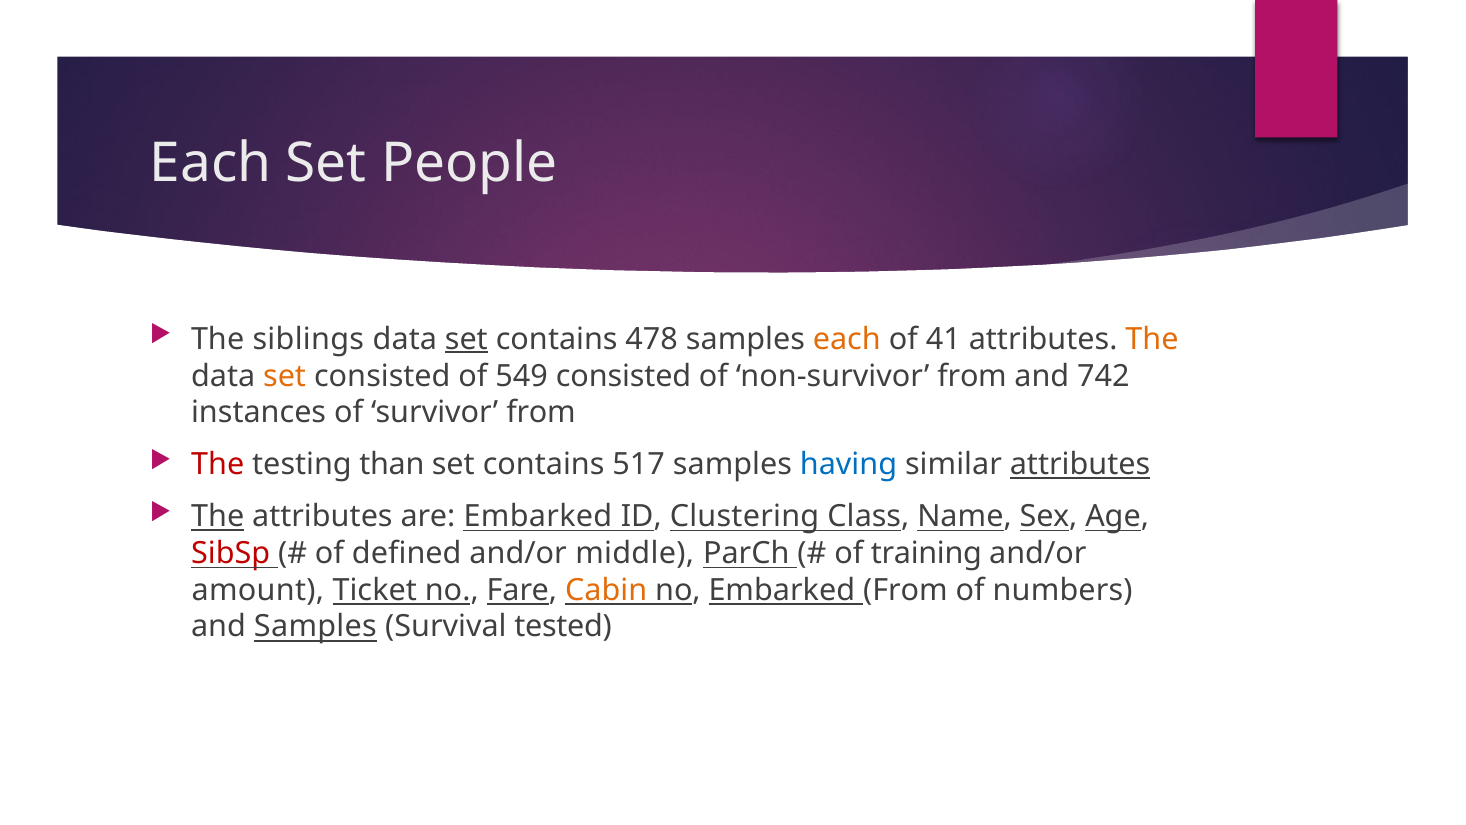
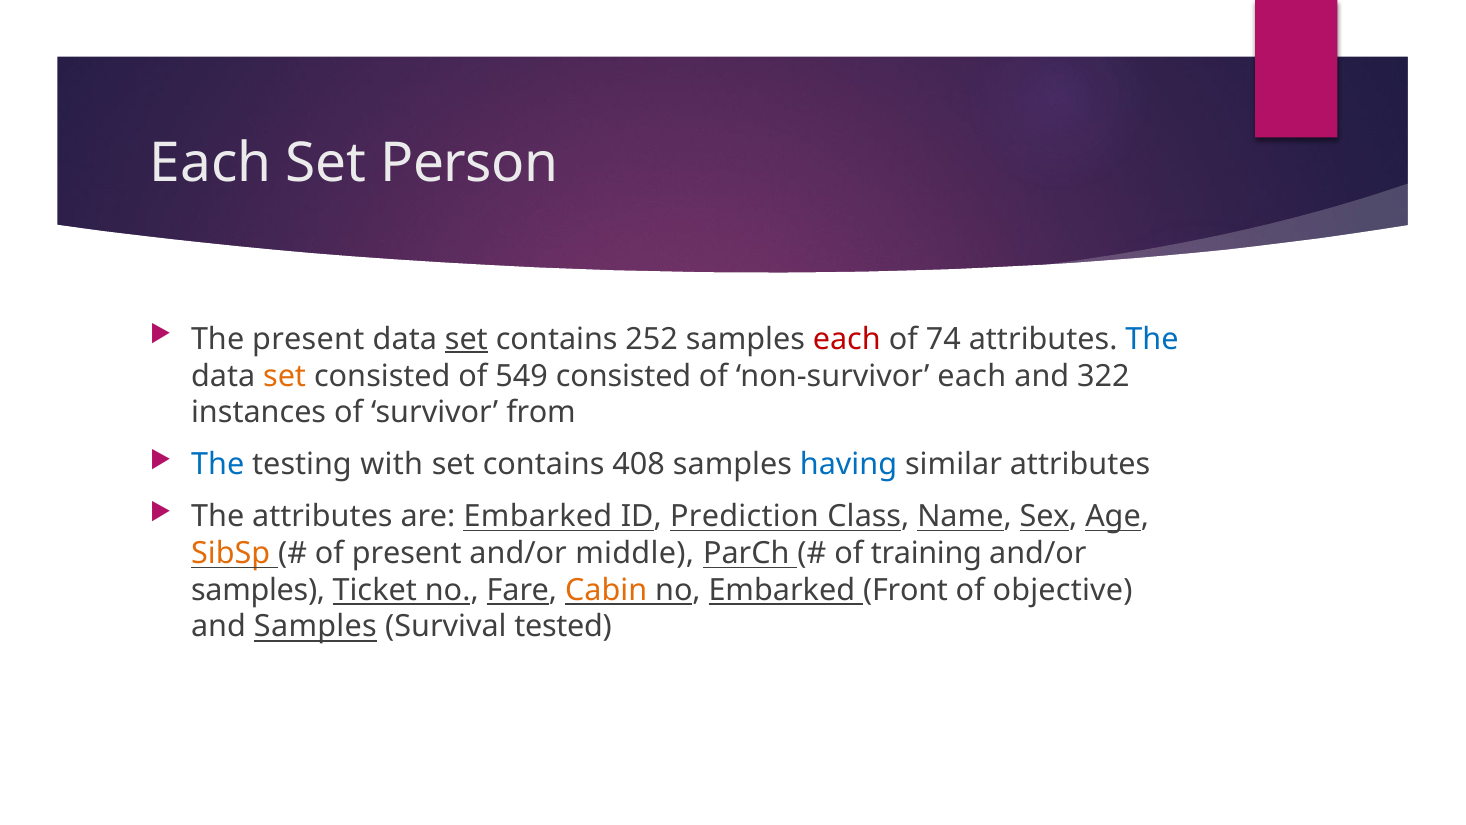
People: People -> Person (470, 163)
The siblings: siblings -> present (308, 339)
478: 478 -> 252 (652, 339)
each colour: orange -> red (847, 339)
41: 41 -> 74 (943, 339)
The colour: orange -> blue (1152, 339)
non-survivor from: from -> each (972, 376)
742: 742 -> 322 (1103, 376)
The colour: red -> blue (218, 464)
than: than -> with (392, 464)
517: 517 -> 408 (639, 464)
attributes underline: present -> none (1080, 464)
The underline: present -> none (218, 516)
Clustering: Clustering -> Prediction (744, 516)
SibSp colour: red -> orange (231, 553)
of defined: defined -> present (407, 553)
amount: amount -> samples (258, 590)
Embarked From: From -> Front (906, 590)
numbers: numbers -> objective (1063, 590)
